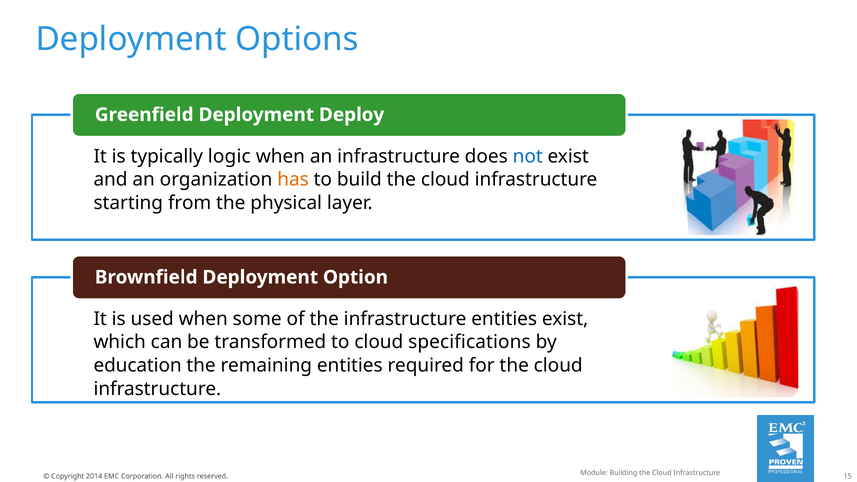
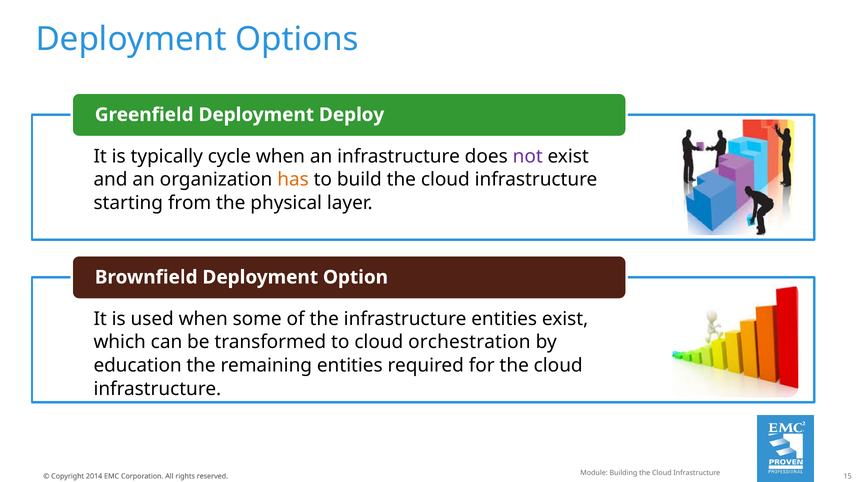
logic: logic -> cycle (229, 156)
not colour: blue -> purple (528, 156)
specifications: specifications -> orchestration (469, 342)
